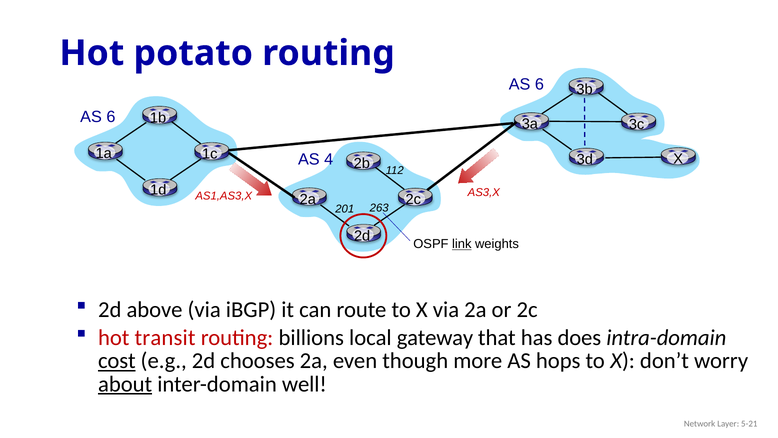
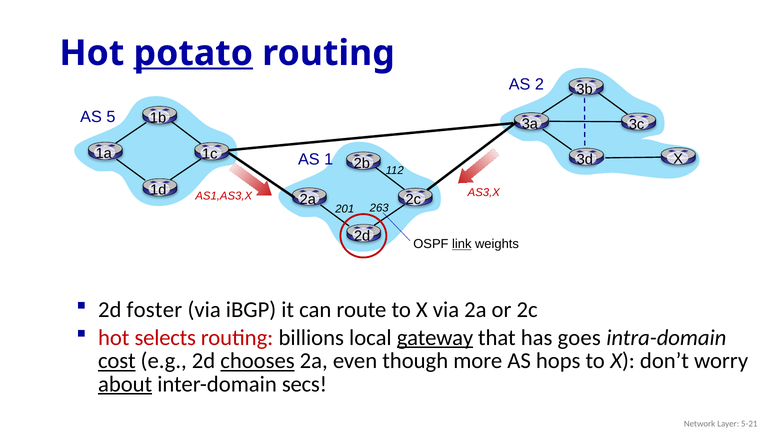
potato underline: none -> present (193, 53)
6: 6 -> 2 (539, 84)
6: 6 -> 5 (111, 117)
4: 4 -> 1 (329, 159)
above: above -> foster (154, 310)
transit: transit -> selects (165, 337)
gateway underline: none -> present (435, 337)
does: does -> goes (579, 337)
chooses underline: none -> present (258, 361)
well: well -> secs (304, 384)
